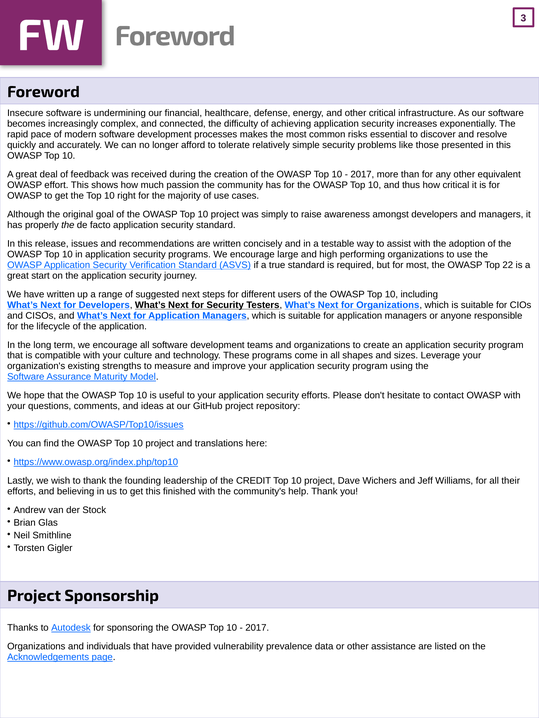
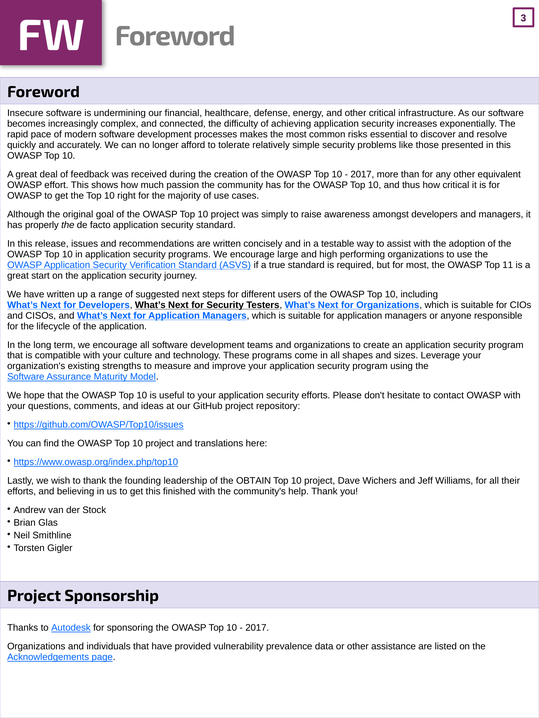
22: 22 -> 11 (508, 265)
CREDIT: CREDIT -> OBTAIN (254, 481)
